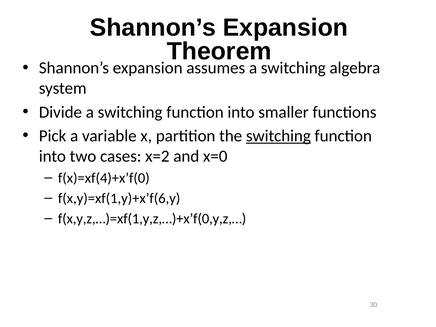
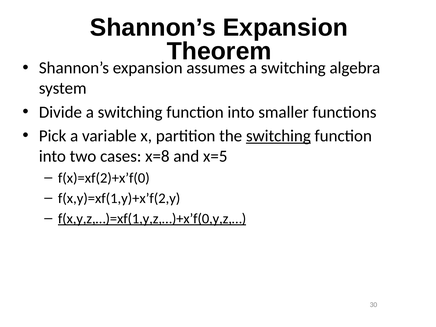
x=2: x=2 -> x=8 (157, 156)
x=0: x=0 -> x=5 (215, 156)
f(x)=xf(4)+x’f(0: f(x)=xf(4)+x’f(0 -> f(x)=xf(2)+x’f(0 (104, 178)
f(x,y)=xf(1,y)+x’f(6,y: f(x,y)=xf(1,y)+x’f(6,y -> f(x,y)=xf(1,y)+x’f(2,y (119, 198)
f(x,y,z,…)=xf(1,y,z,…)+x’f(0,y,z,… underline: none -> present (152, 219)
